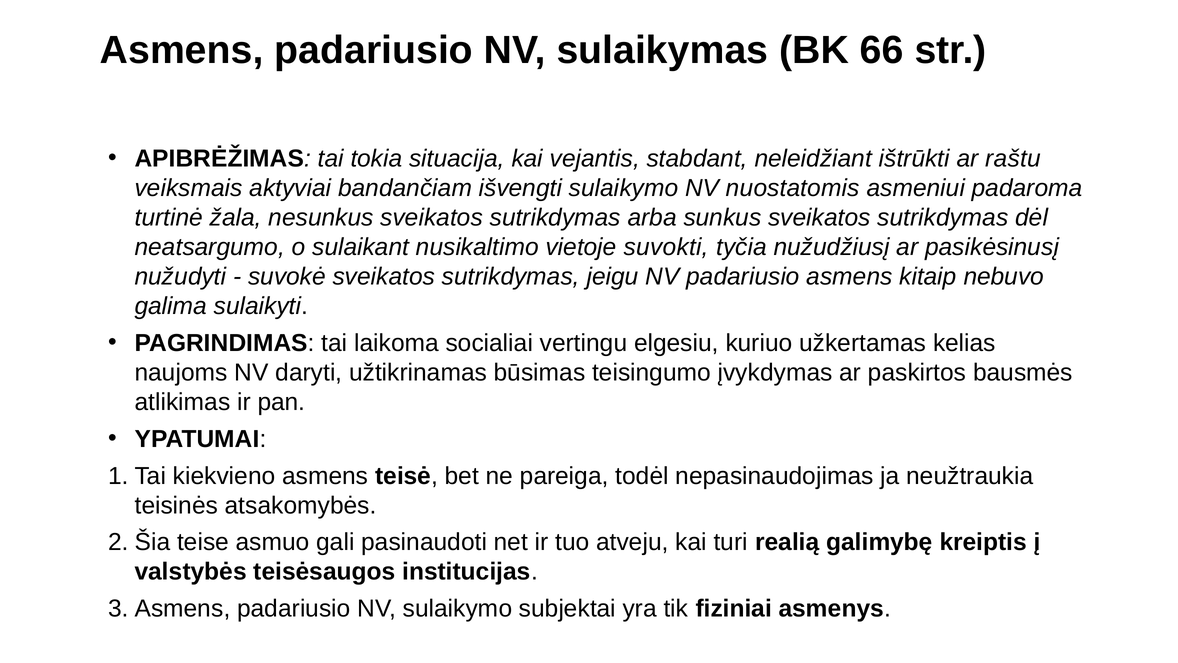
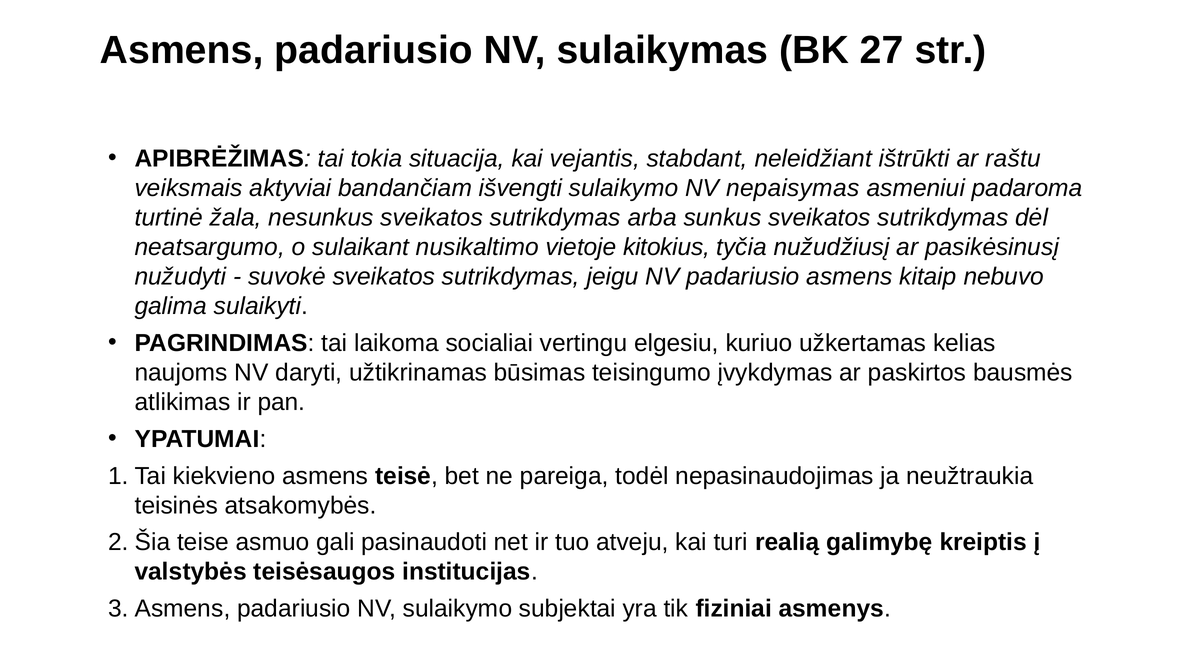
66: 66 -> 27 (882, 50)
nuostatomis: nuostatomis -> nepaisymas (793, 188)
suvokti: suvokti -> kitokius (667, 247)
